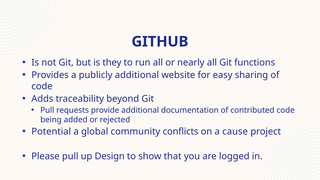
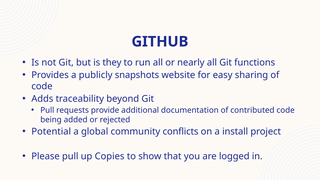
publicly additional: additional -> snapshots (137, 75)
cause: cause -> install (235, 131)
Design: Design -> Copies (110, 156)
